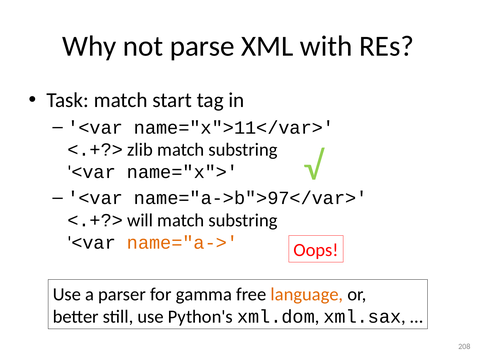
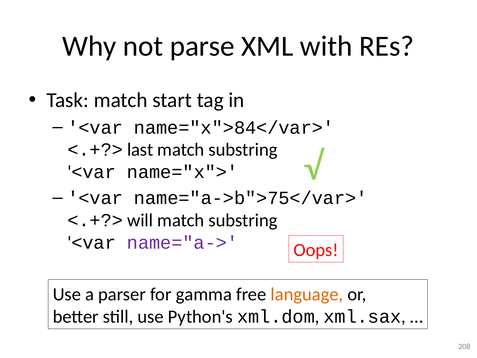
name="x">11</var>: name="x">11</var> -> name="x">84</var> (234, 127)
zlib: zlib -> last (140, 150)
name="a->b">97</var>: name="a->b">97</var> -> name="a->b">75</var> (251, 198)
name="a-> colour: orange -> purple (183, 243)
